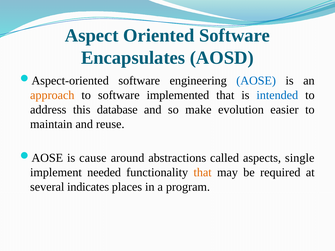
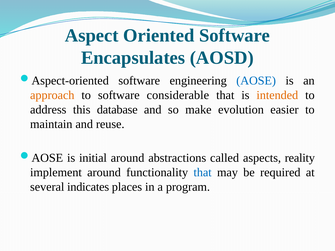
implemented: implemented -> considerable (178, 95)
intended colour: blue -> orange (277, 95)
cause: cause -> initial (93, 158)
single: single -> reality (300, 158)
implement needed: needed -> around (104, 173)
that colour: orange -> blue (203, 173)
